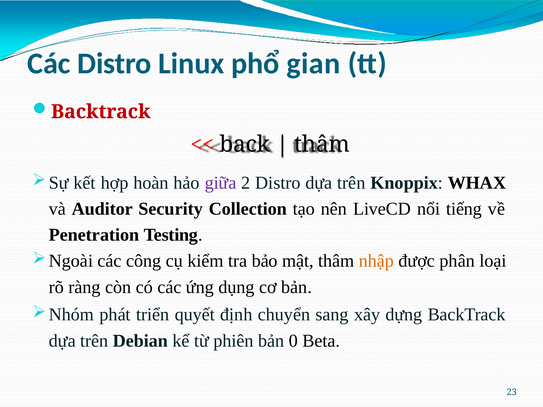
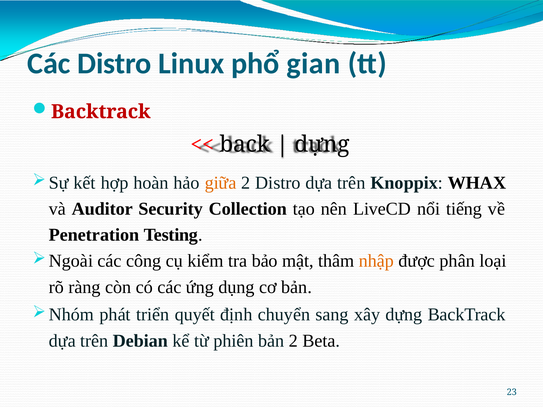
thâm: thâm -> dựng (322, 145)
giữa colour: purple -> orange (221, 183)
bản 0: 0 -> 2 (293, 341)
